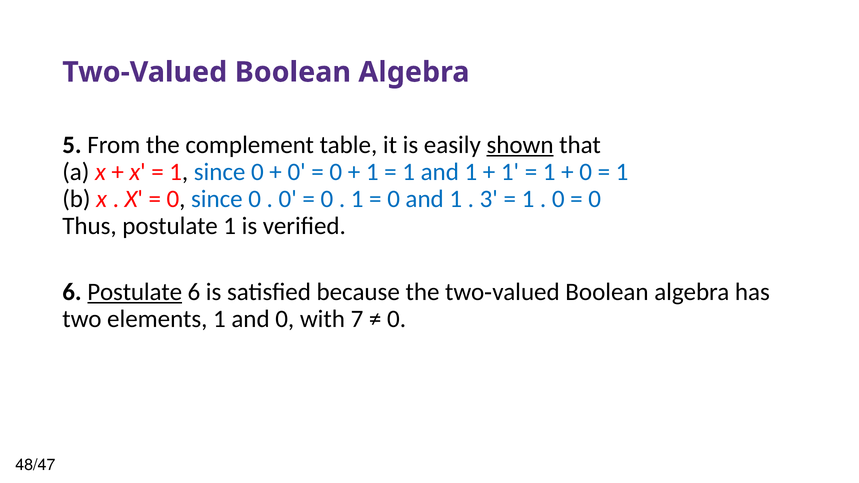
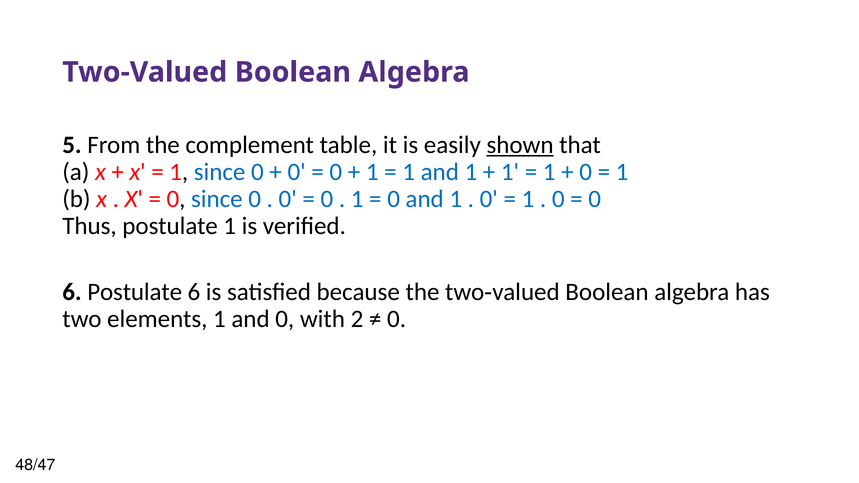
3: 3 -> 0 (489, 199)
Postulate underline: present -> none (135, 292)
7: 7 -> 2 (357, 319)
